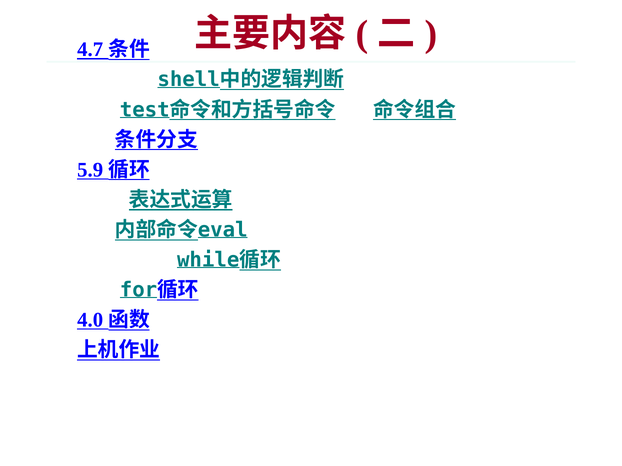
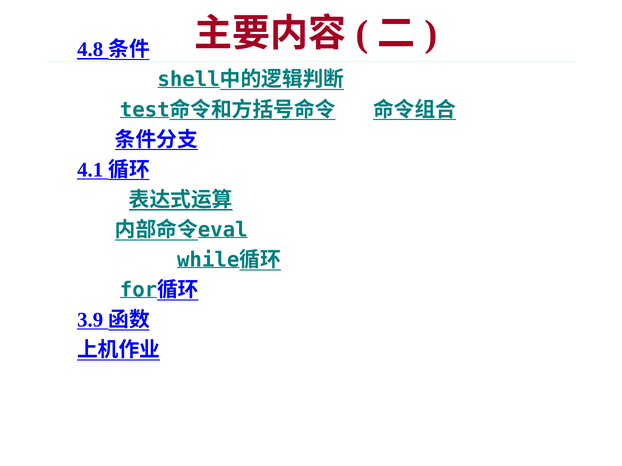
4.7: 4.7 -> 4.8 (90, 50)
5.9: 5.9 -> 4.1 (90, 170)
4.0: 4.0 -> 3.9 (90, 320)
